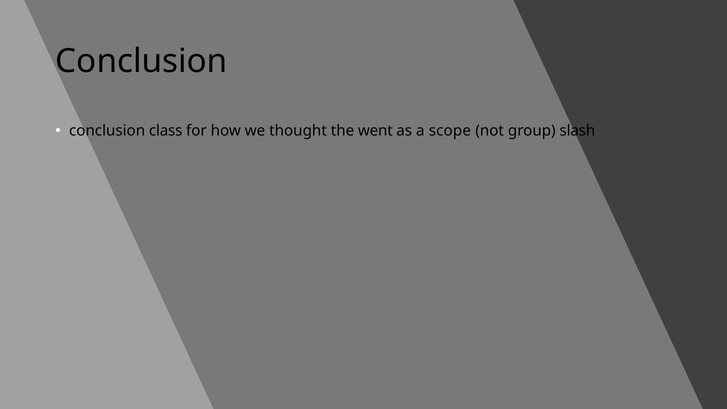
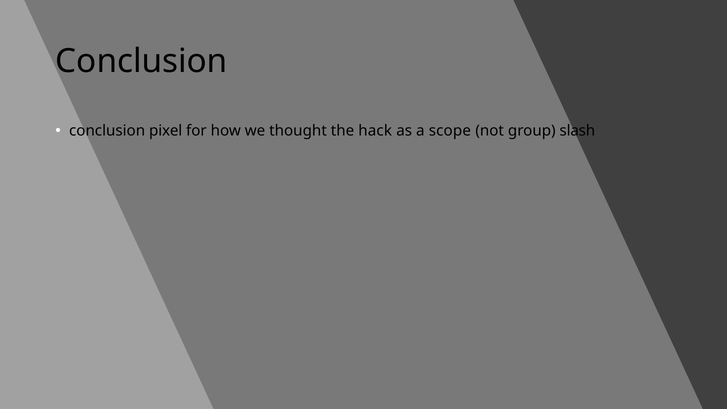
class: class -> pixel (166, 131)
went: went -> hack (375, 131)
